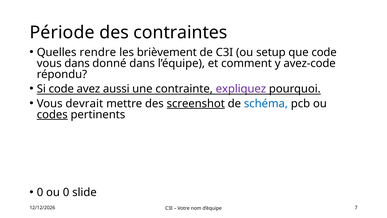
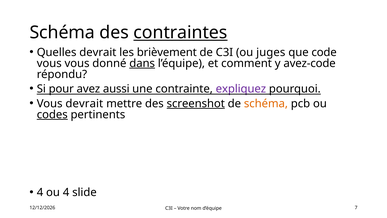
Période: Période -> Schéma (62, 33)
contraintes underline: none -> present (180, 33)
Quelles rendre: rendre -> devrait (98, 52)
setup: setup -> juges (271, 52)
vous dans: dans -> vous (77, 63)
dans underline: none -> present (142, 63)
Si code: code -> pour (61, 89)
schéma colour: blue -> orange (266, 103)
0: 0 -> 4 (40, 192)
ou 0: 0 -> 4 (66, 192)
